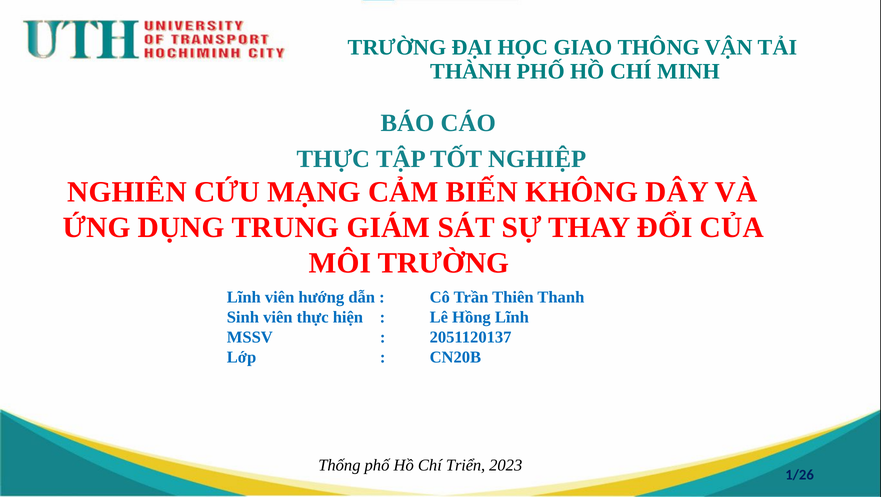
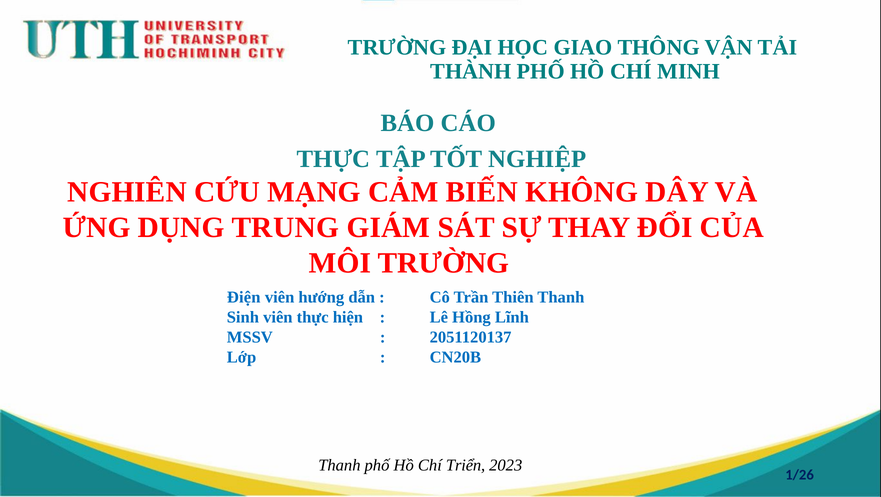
Lĩnh: Lĩnh -> Điện (244, 297)
Thống: Thống -> Thanh (339, 465)
